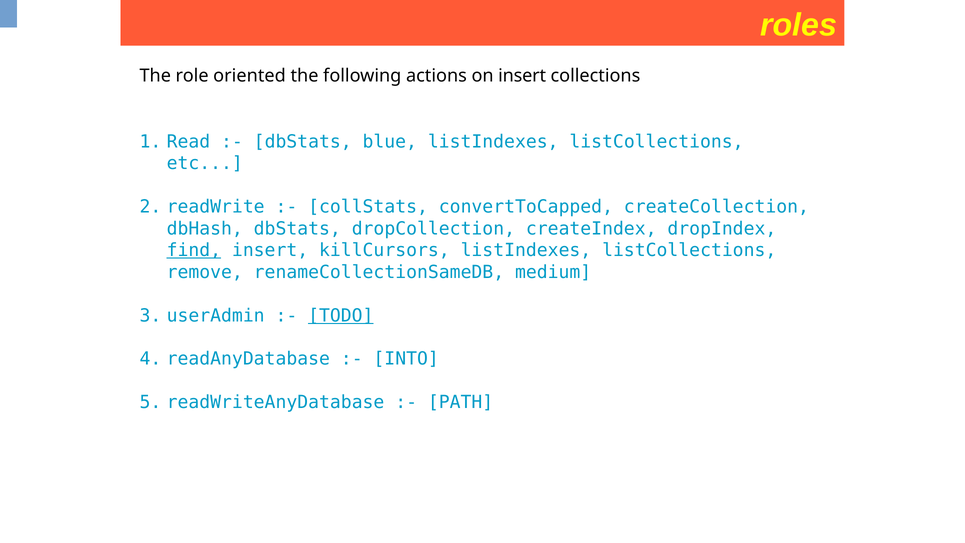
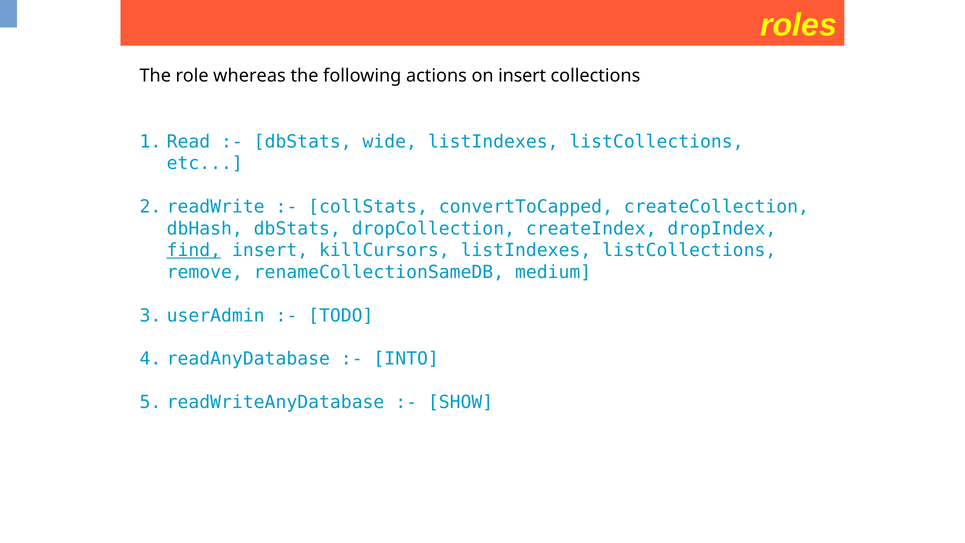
oriented: oriented -> whereas (249, 76)
blue: blue -> wide (390, 142)
TODO underline: present -> none (341, 315)
PATH: PATH -> SHOW (461, 402)
